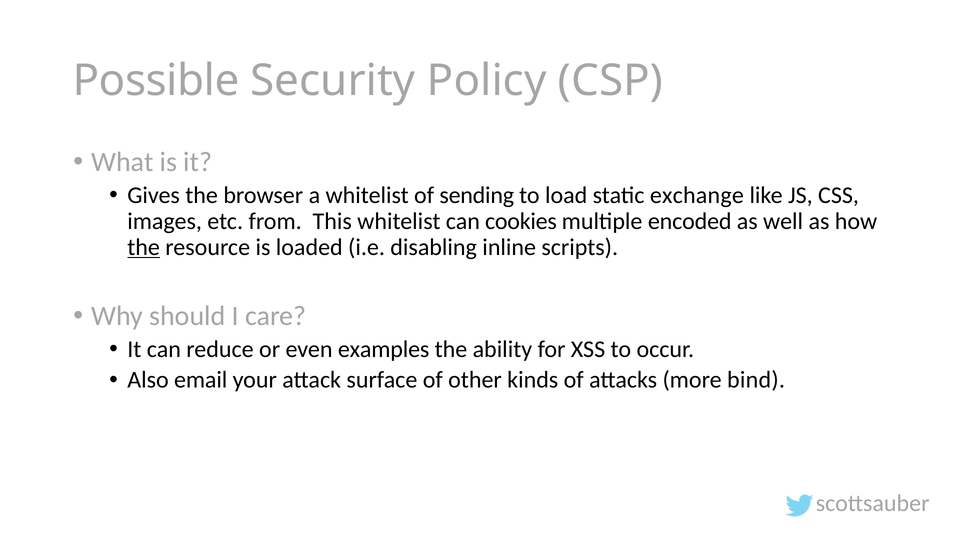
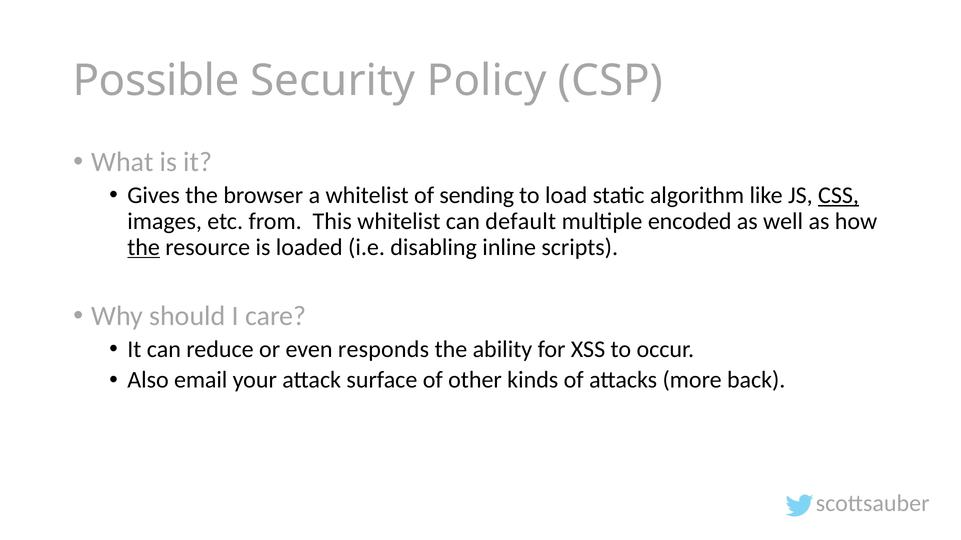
exchange: exchange -> algorithm (697, 196)
CSS underline: none -> present (839, 196)
cookies: cookies -> default (521, 221)
examples: examples -> responds (383, 350)
bind: bind -> back (756, 380)
